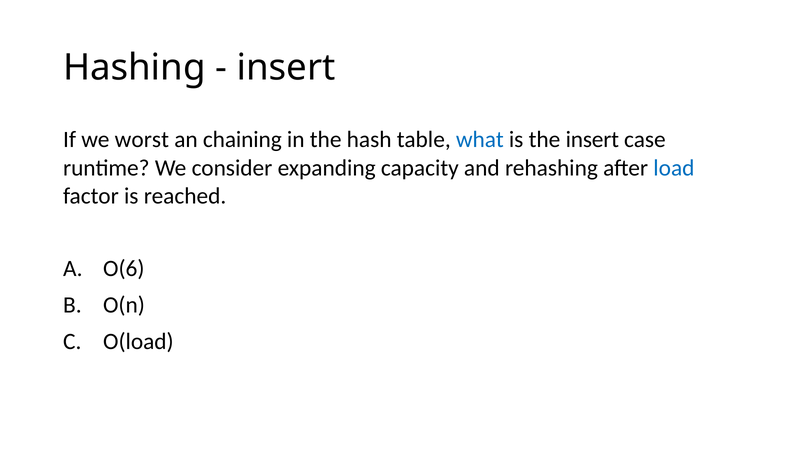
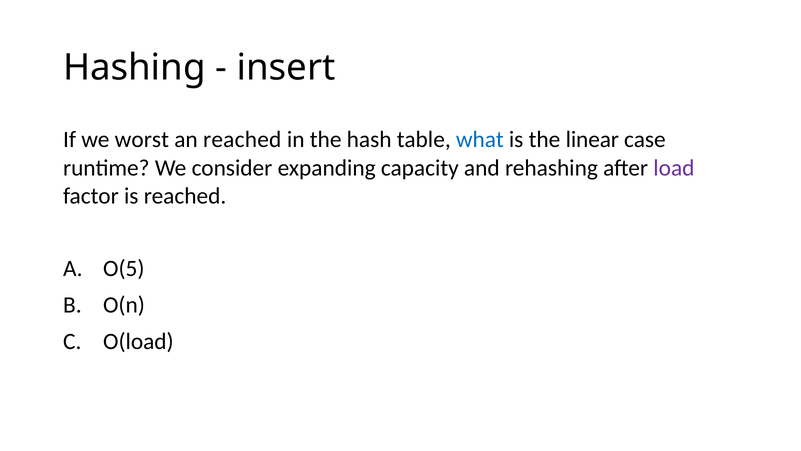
an chaining: chaining -> reached (242, 140)
the insert: insert -> linear (592, 140)
load colour: blue -> purple (674, 168)
O(6: O(6 -> O(5 (124, 268)
